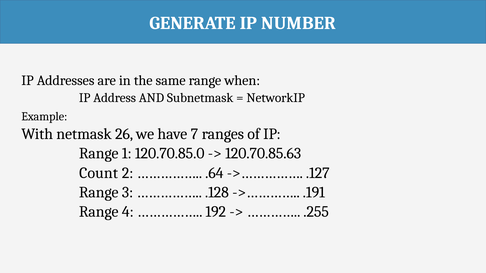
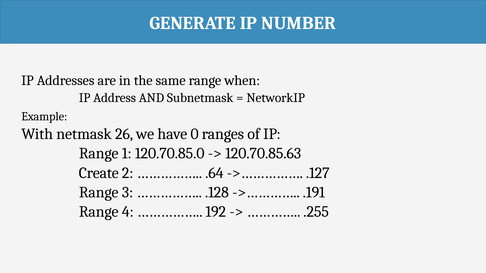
7: 7 -> 0 (195, 134)
Count: Count -> Create (99, 173)
